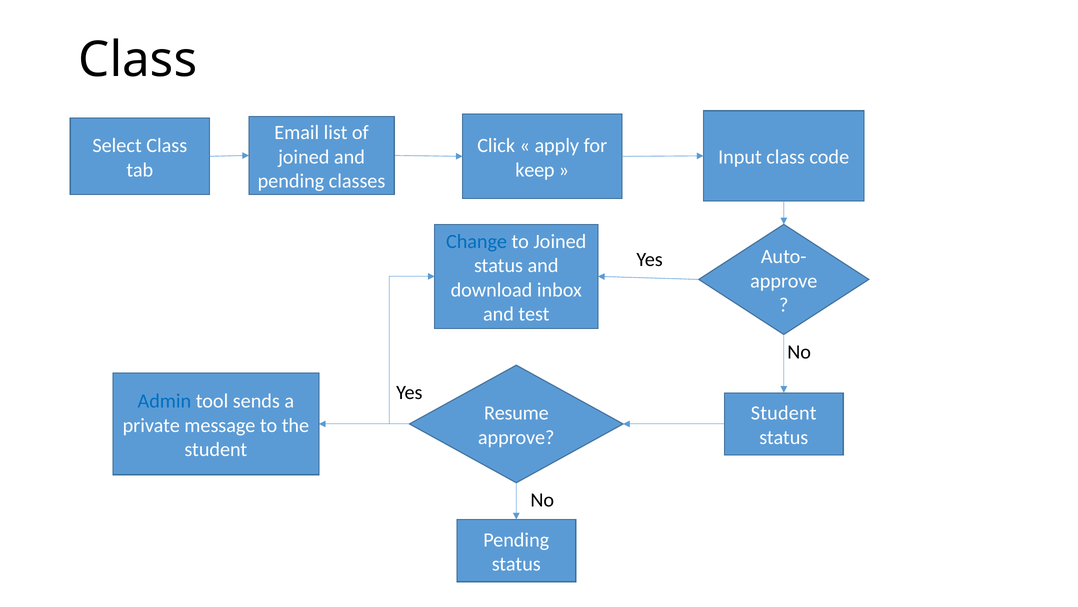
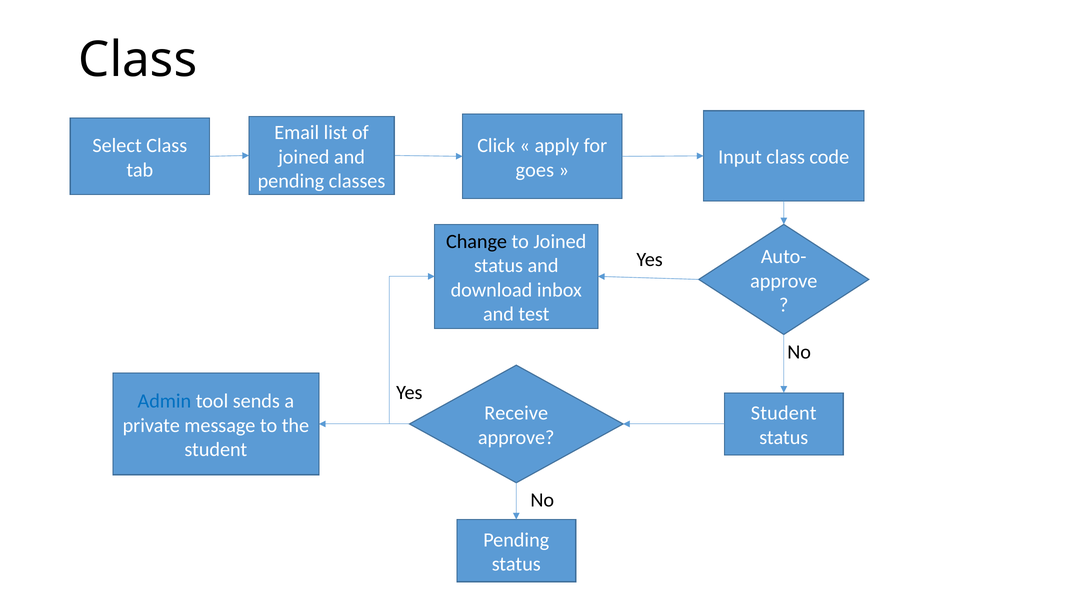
keep: keep -> goes (535, 170)
Change colour: blue -> black (477, 241)
Resume: Resume -> Receive (516, 413)
